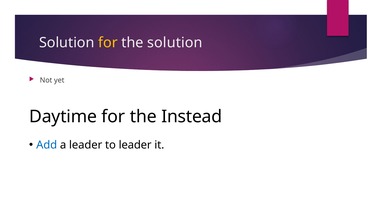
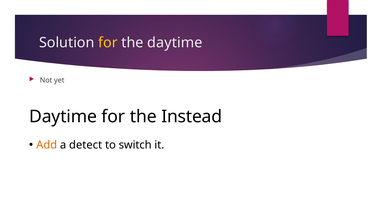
the solution: solution -> daytime (175, 43)
Add colour: blue -> orange (47, 145)
a leader: leader -> detect (86, 145)
to leader: leader -> switch (135, 145)
